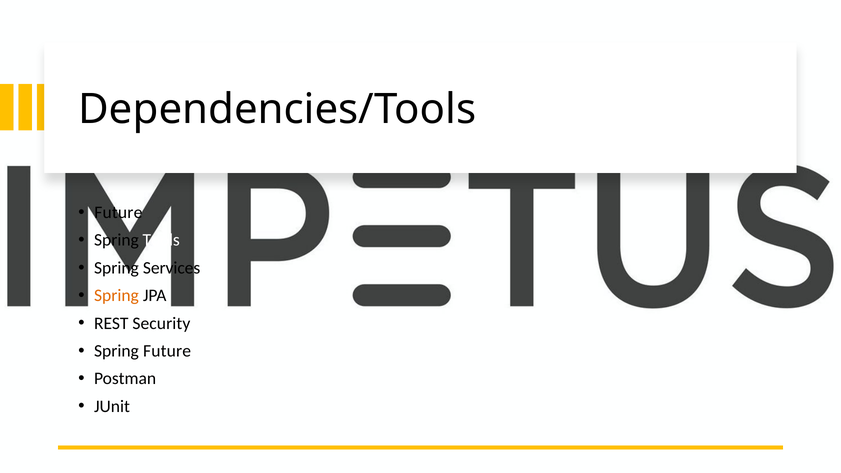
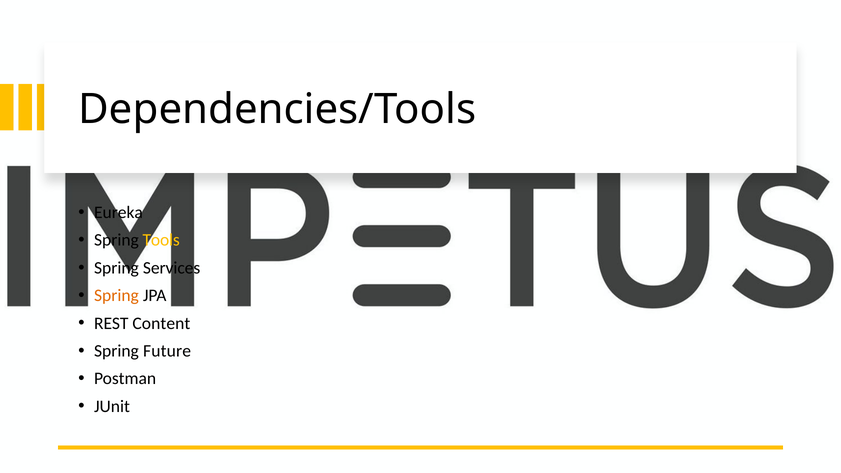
Future: Future -> Eureka (118, 213)
Tools colour: white -> yellow (161, 240)
Security: Security -> Content (161, 323)
